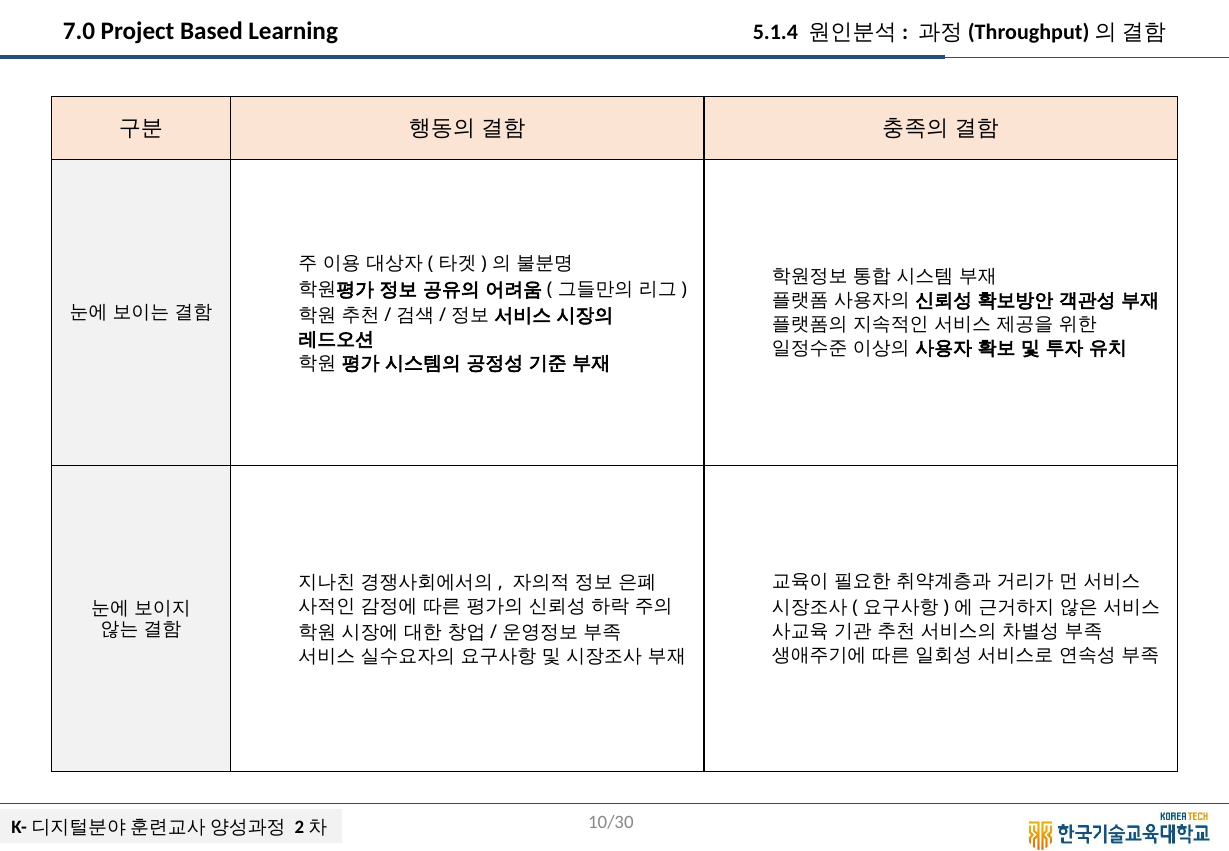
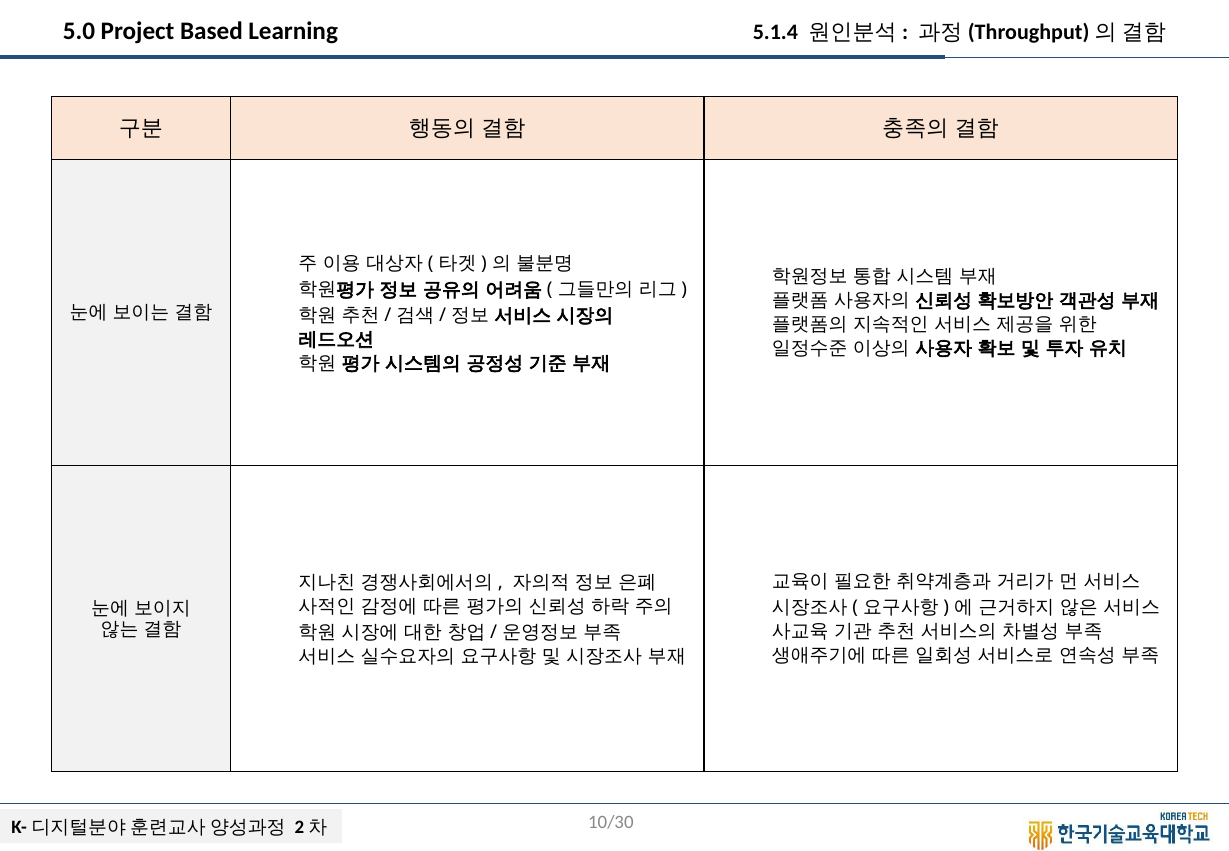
7.0: 7.0 -> 5.0 (79, 31)
